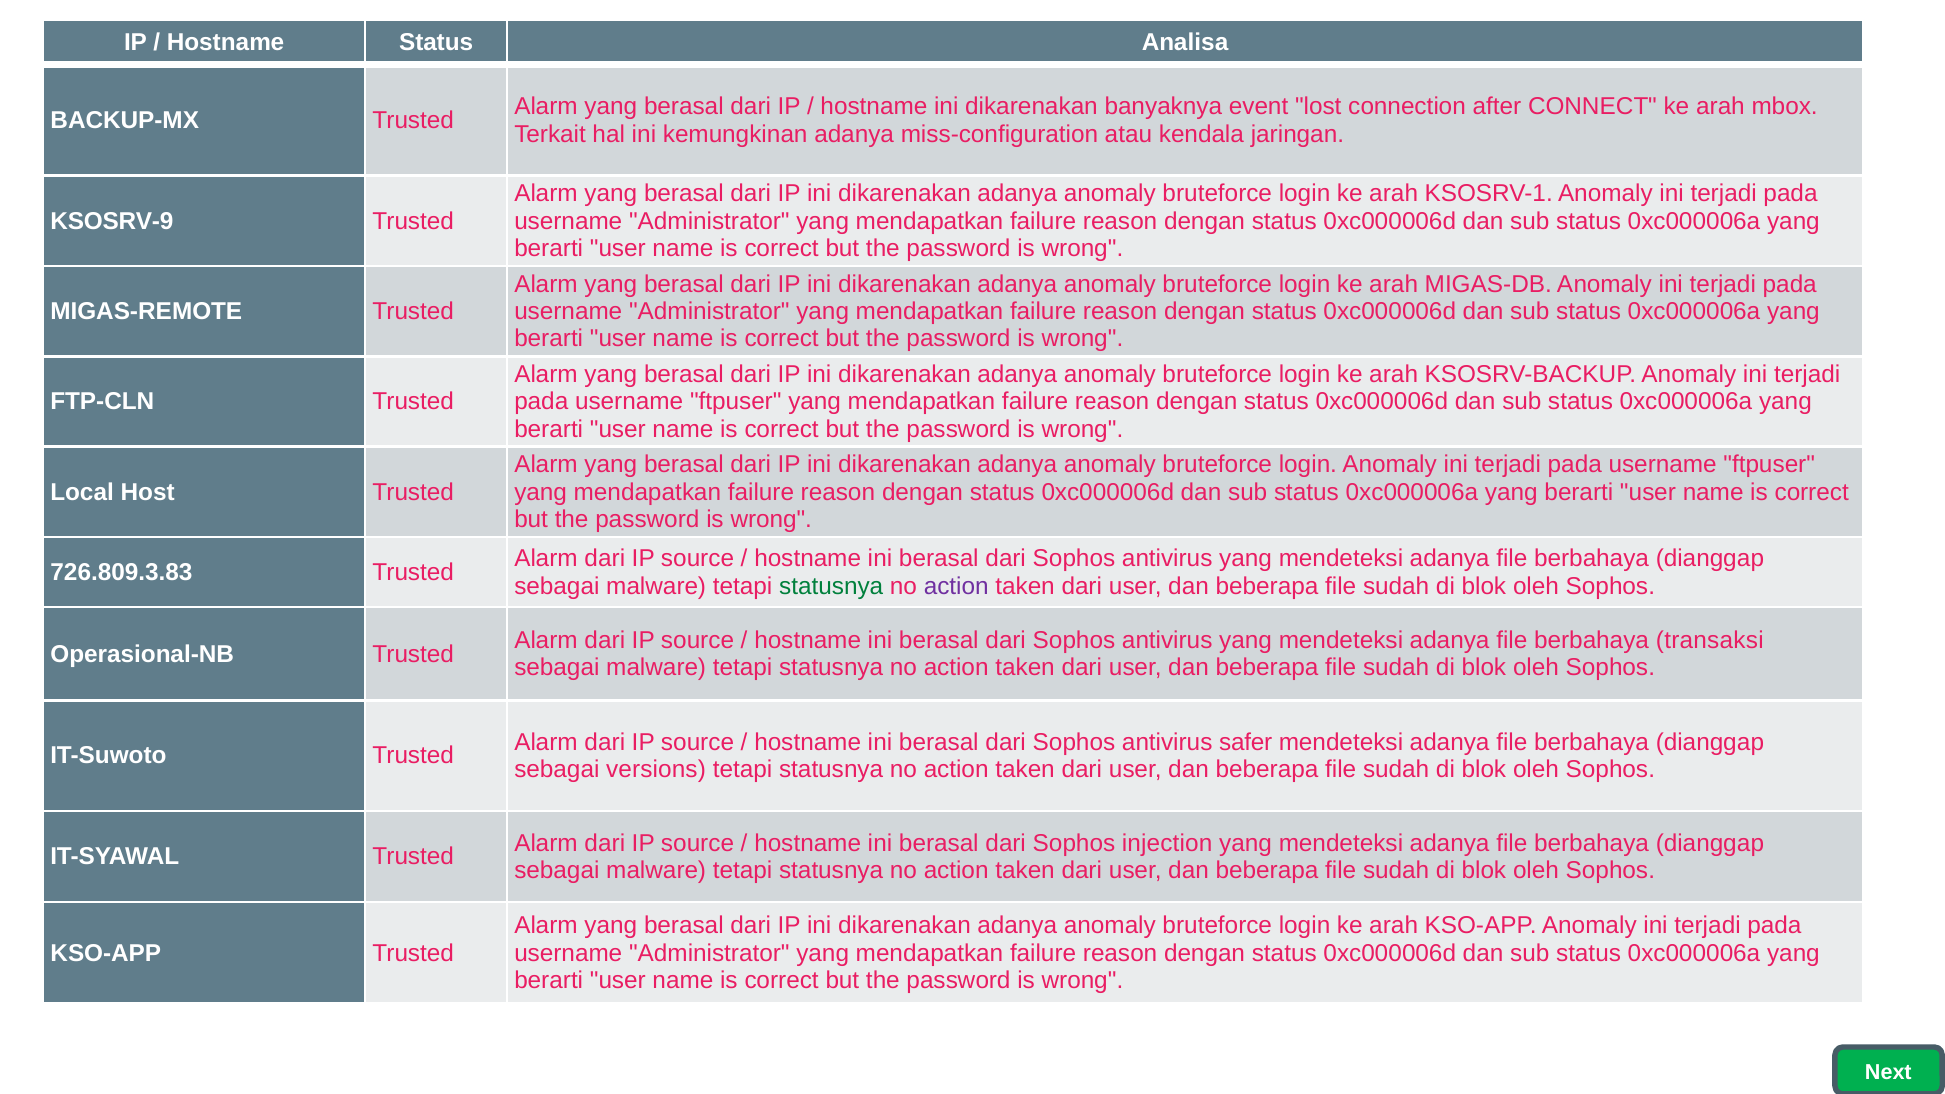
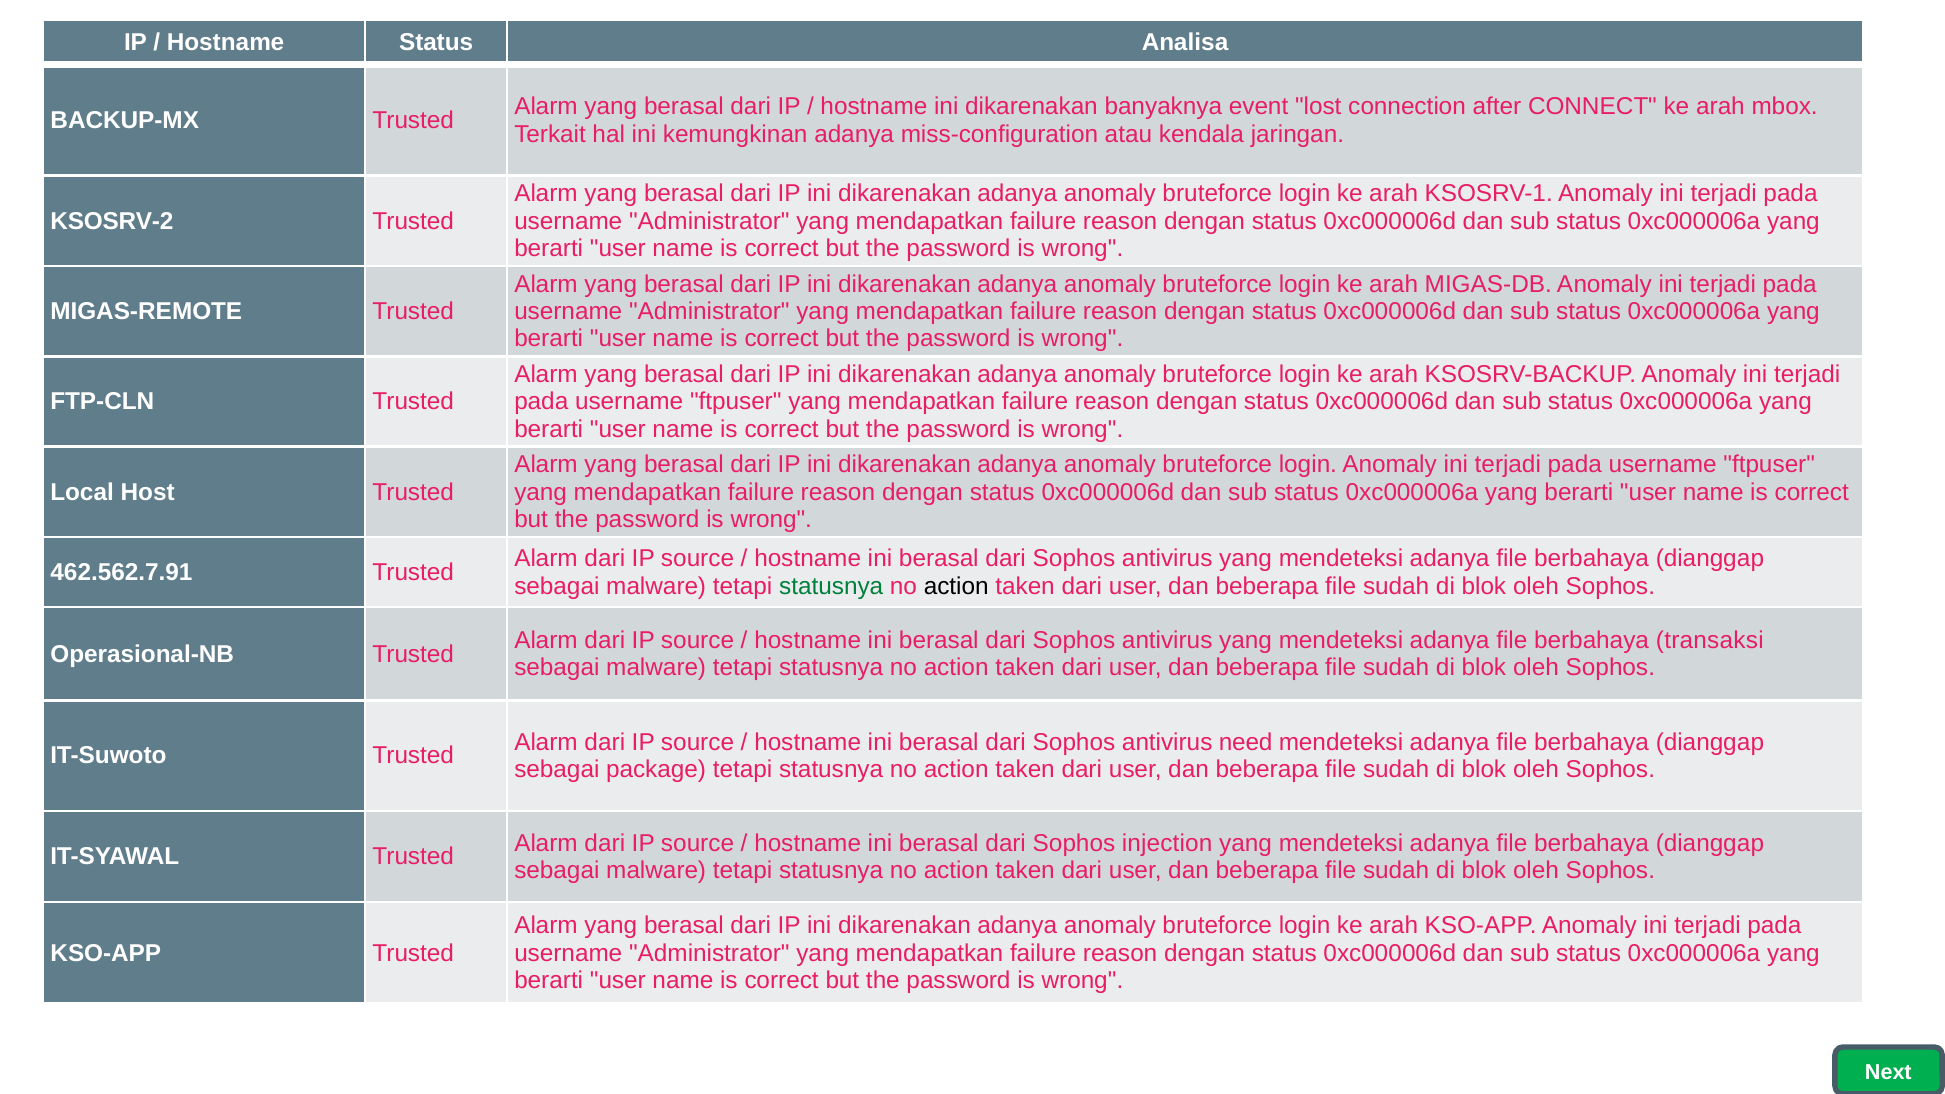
KSOSRV-9: KSOSRV-9 -> KSOSRV-2 (112, 221)
726.809.3.83: 726.809.3.83 -> 462.562.7.91 (121, 572)
action colour: purple -> black (956, 586)
safer: safer -> need (1246, 742)
versions: versions -> package (656, 770)
